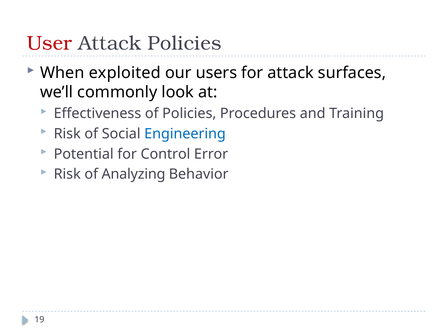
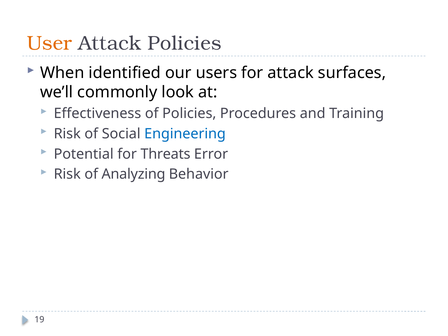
User colour: red -> orange (49, 43)
exploited: exploited -> identified (125, 73)
Control: Control -> Threats (166, 154)
